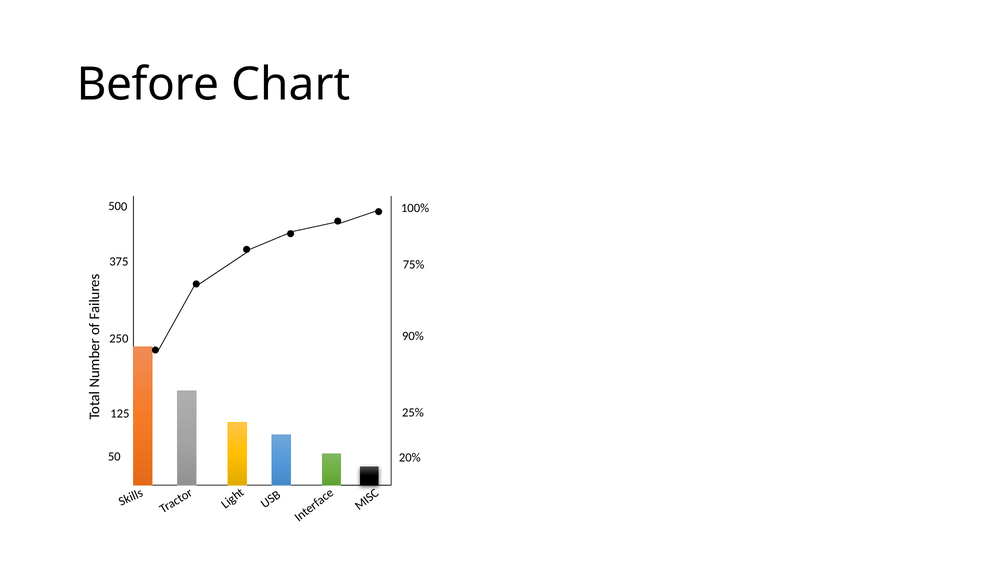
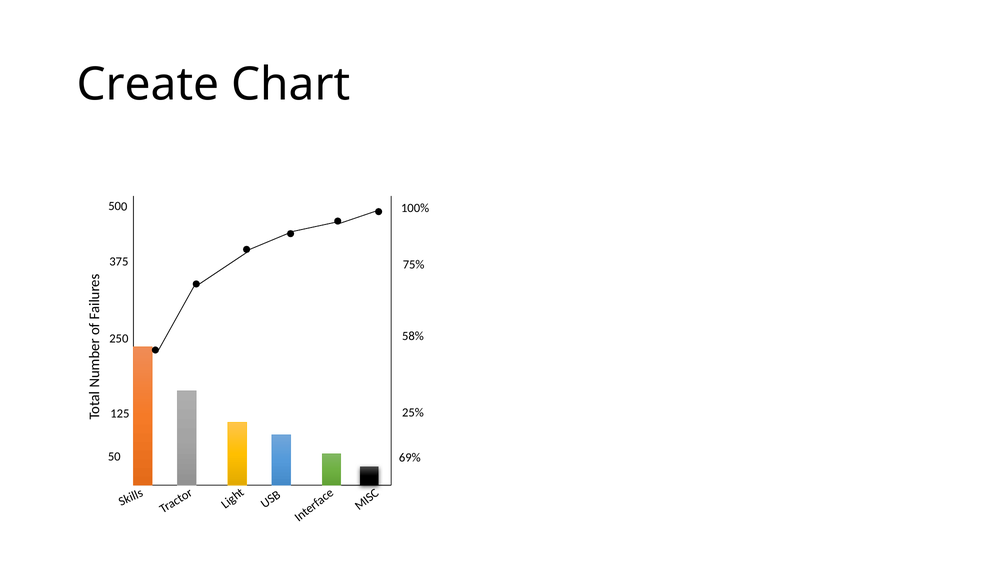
Before: Before -> Create (148, 85)
90%: 90% -> 58% (413, 336)
20%: 20% -> 69% (410, 457)
